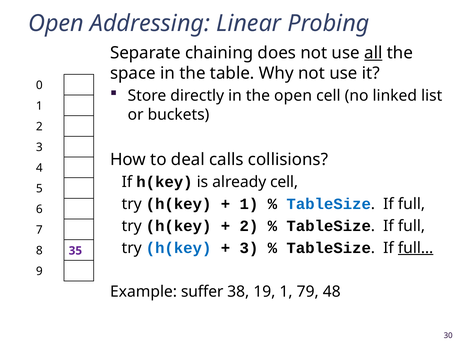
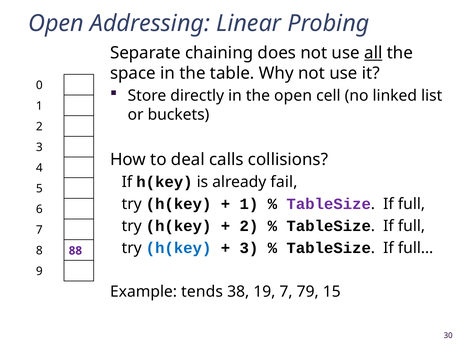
already cell: cell -> fail (284, 182)
TableSize colour: blue -> purple (329, 204)
full… underline: present -> none (416, 248)
35: 35 -> 88 (75, 251)
suffer: suffer -> tends (202, 291)
19 1: 1 -> 7 (286, 291)
48: 48 -> 15 (332, 291)
